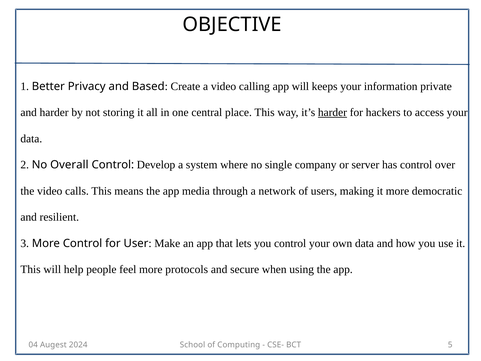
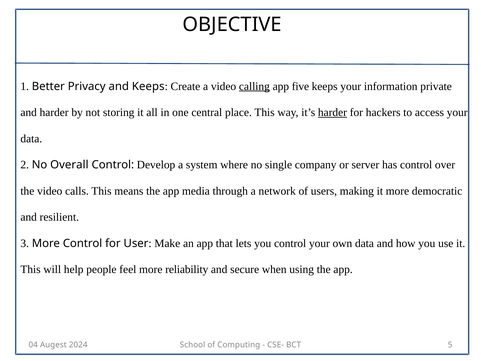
and Based: Based -> Keeps (148, 86)
calling underline: none -> present (254, 86)
app will: will -> five (300, 86)
protocols: protocols -> reliability (187, 269)
